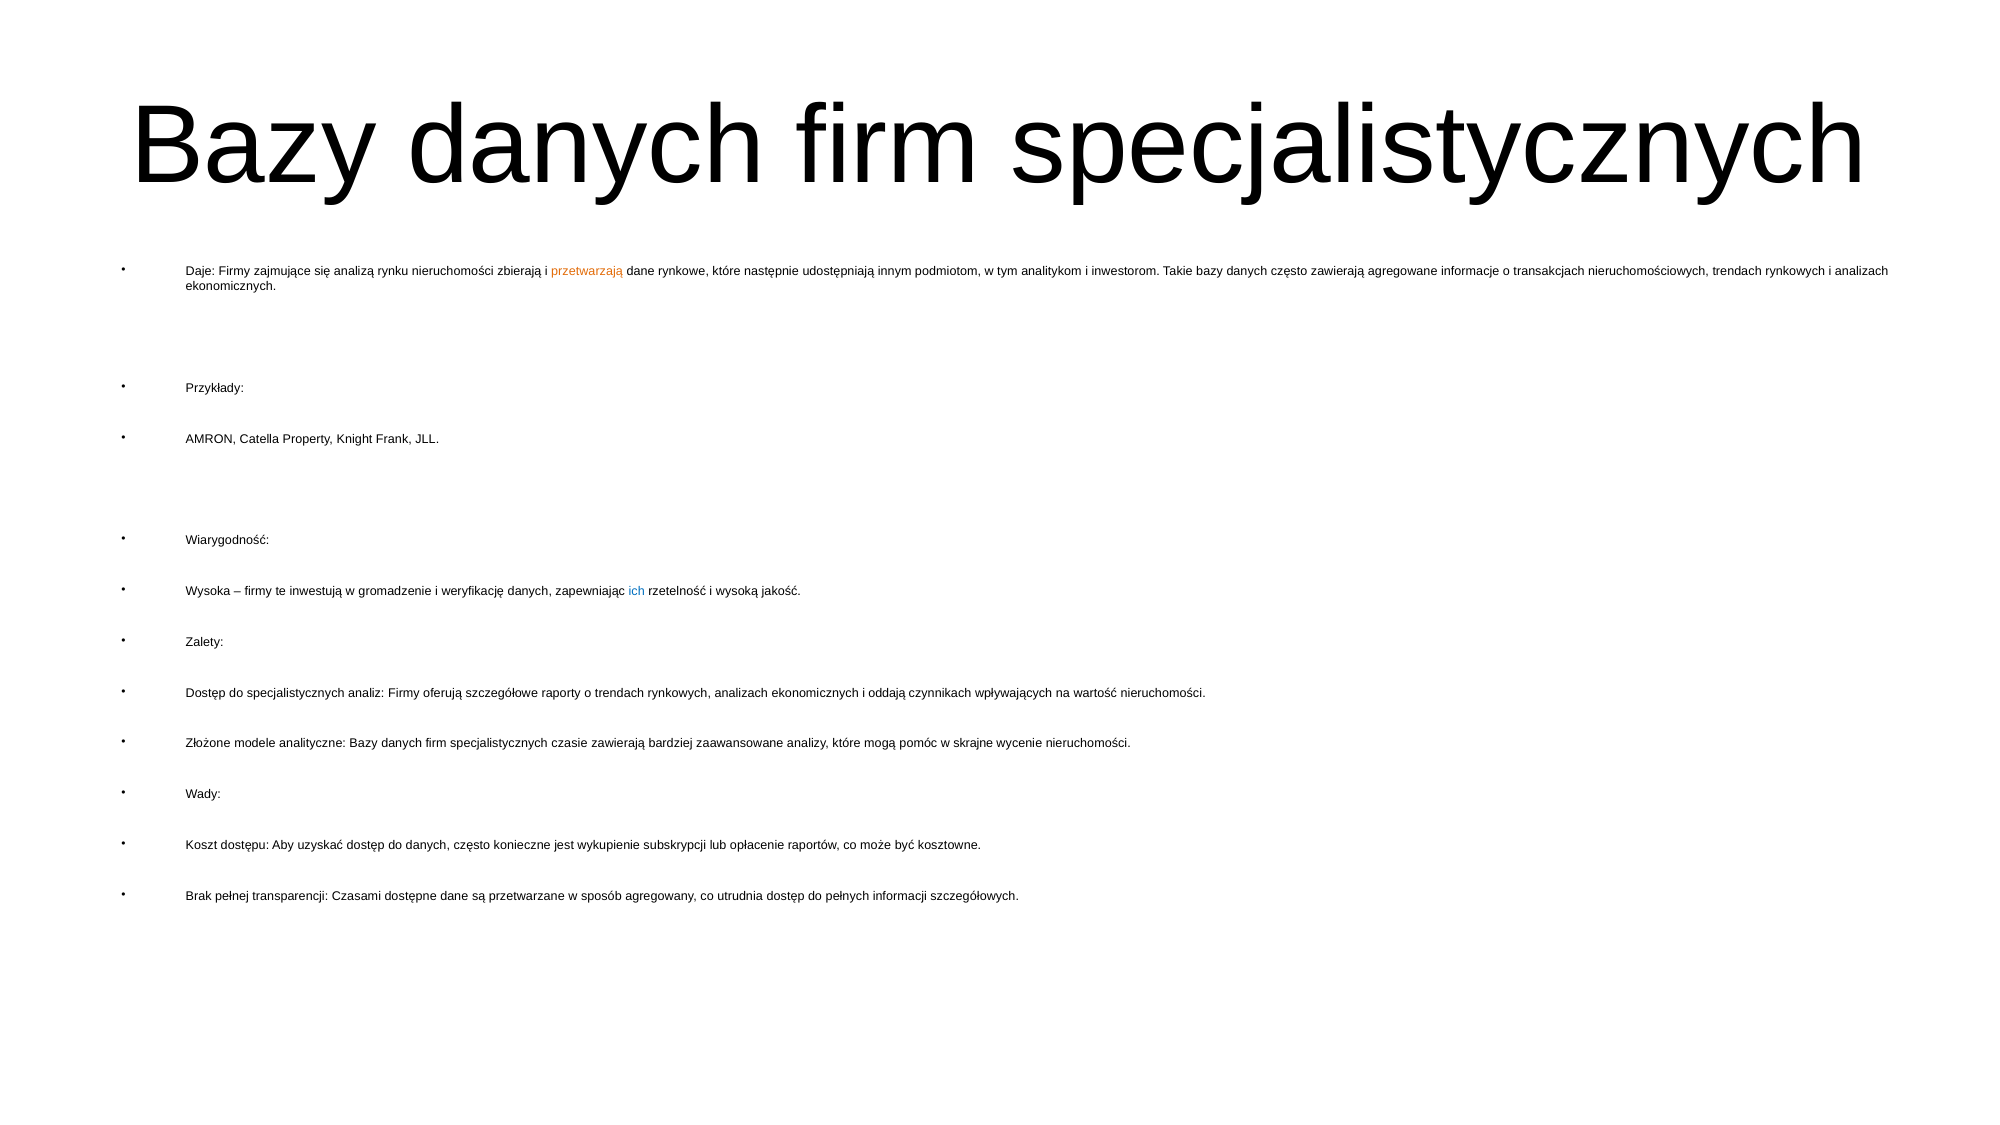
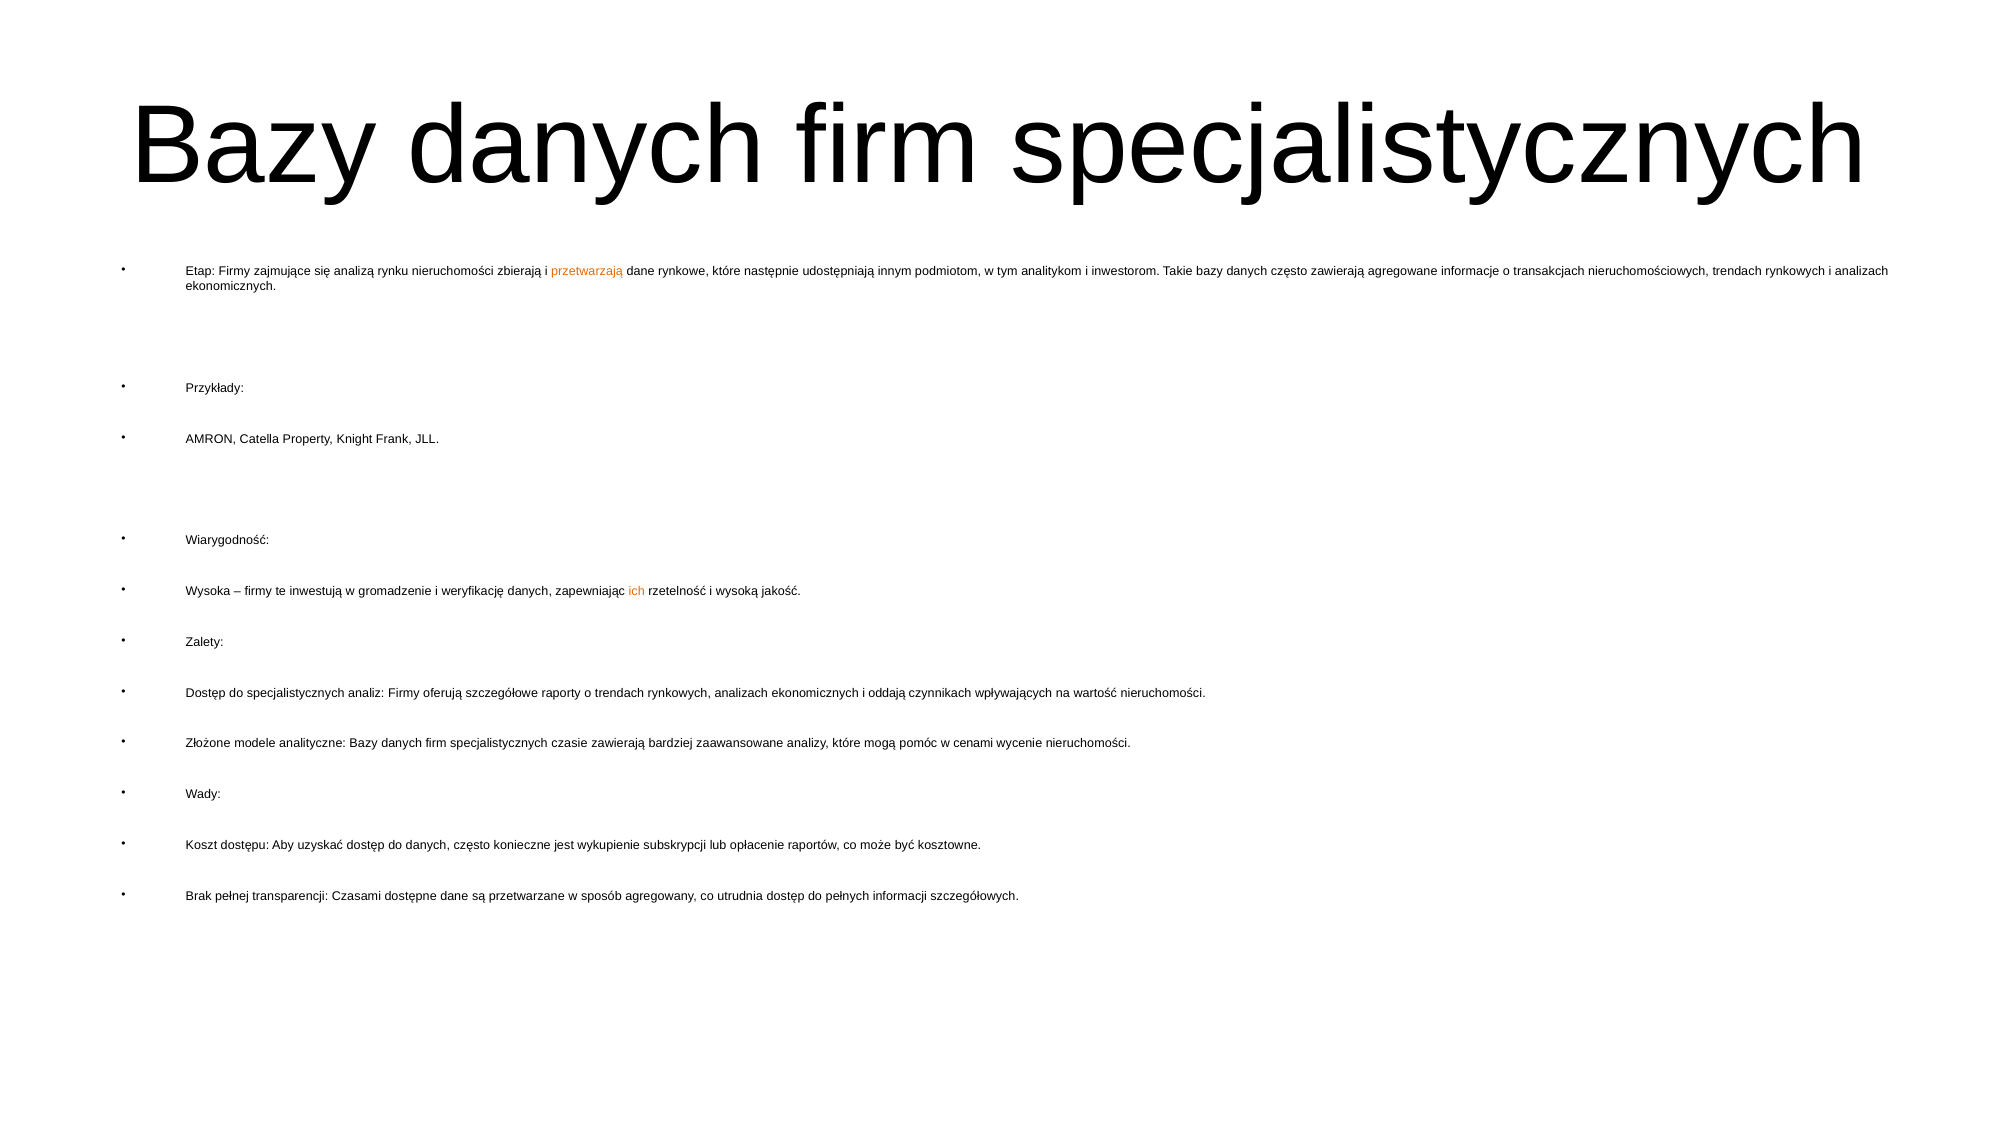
Daje: Daje -> Etap (200, 272)
ich colour: blue -> orange (637, 591)
skrajne: skrajne -> cenami (973, 744)
